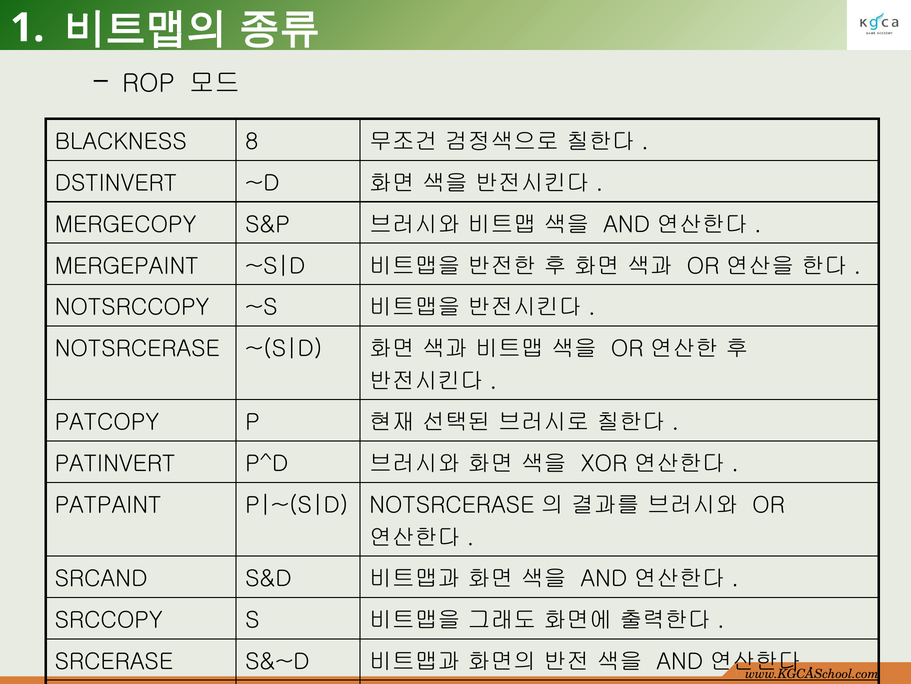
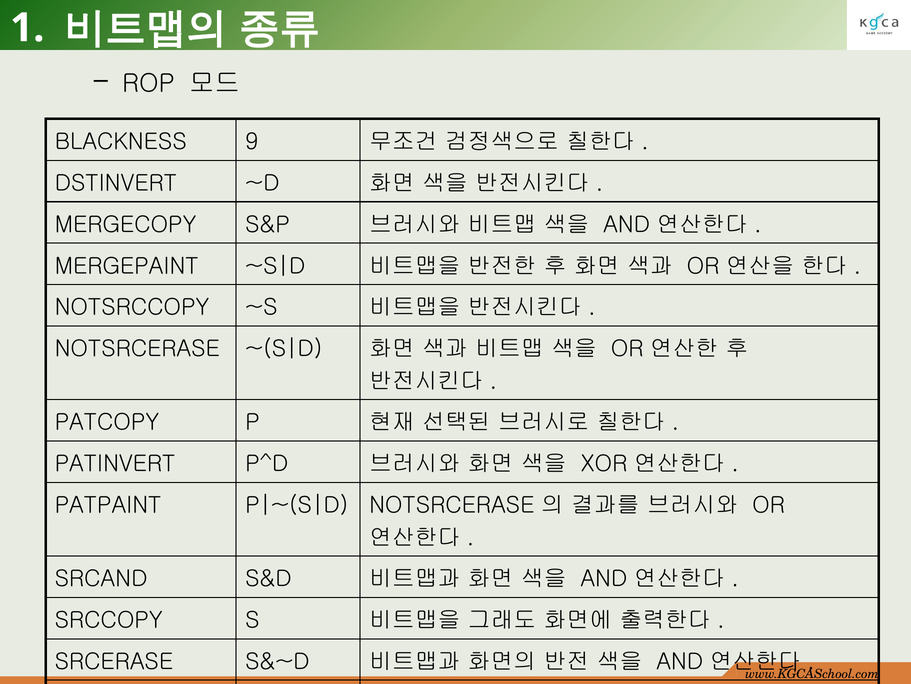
8: 8 -> 9 (252, 142)
